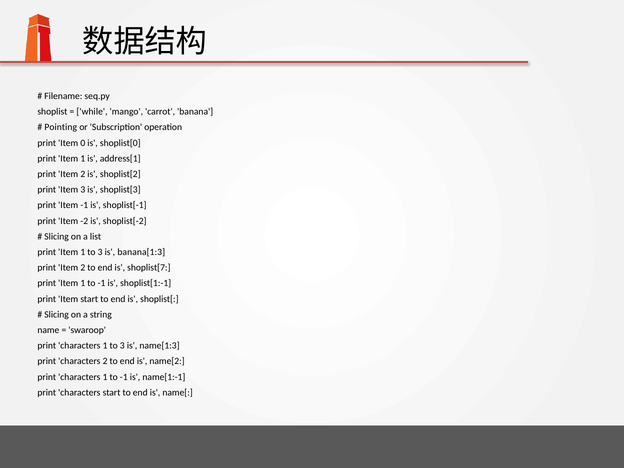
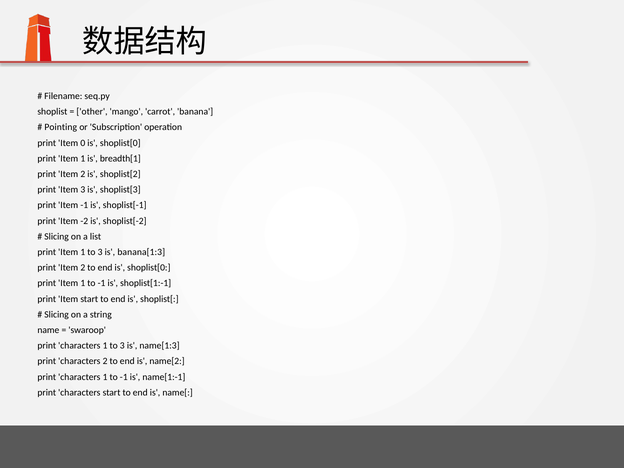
while: while -> other (92, 112)
address[1: address[1 -> breadth[1 (120, 158)
end is shoplist[7: shoplist[7 -> shoplist[0 (149, 268)
